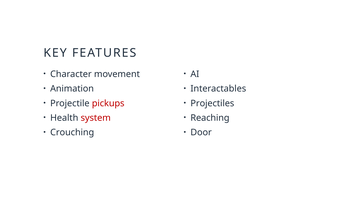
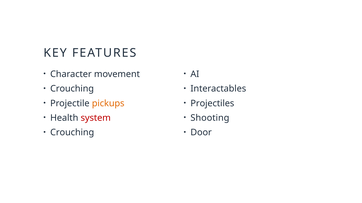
Animation: Animation -> Crouching (72, 89)
pickups colour: red -> orange (108, 104)
Reaching: Reaching -> Shooting (210, 118)
